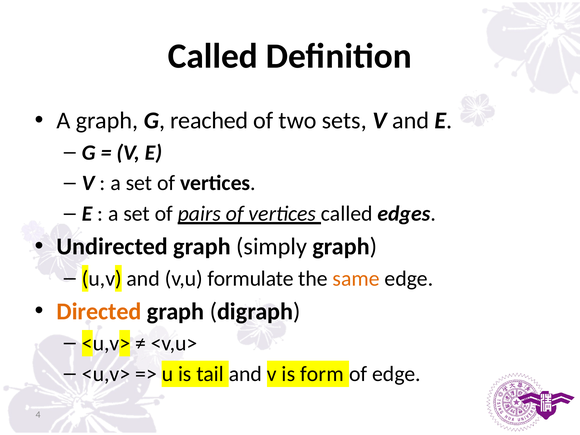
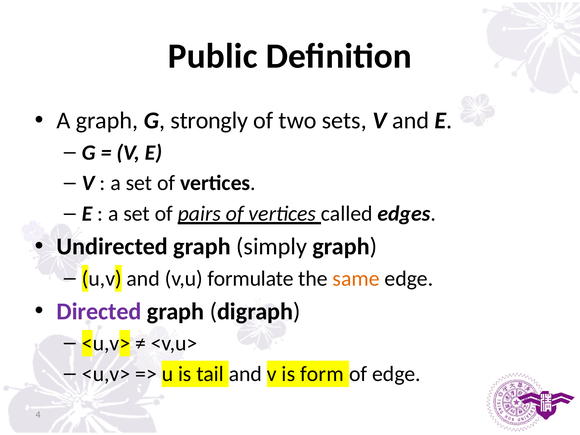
Called: Called -> Public (213, 56)
reached: reached -> strongly (209, 121)
Directed colour: orange -> purple (99, 311)
